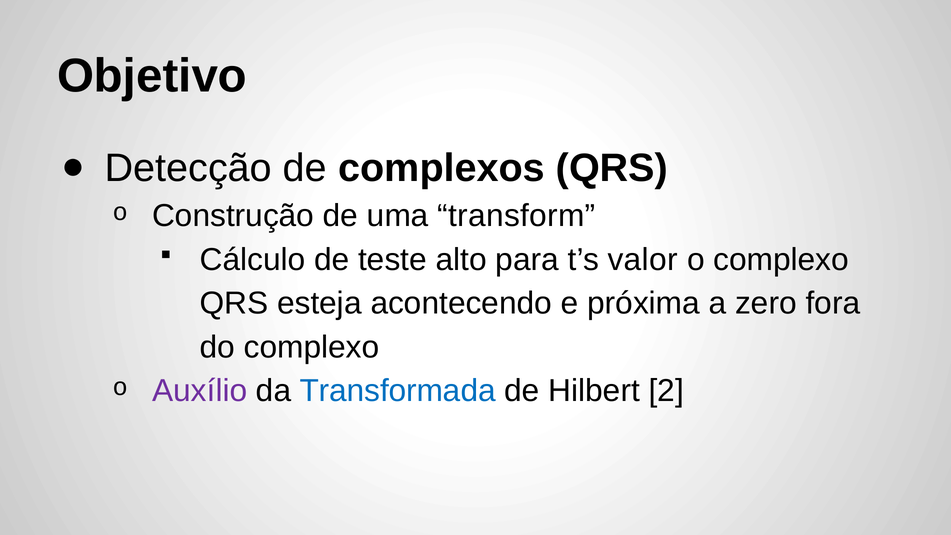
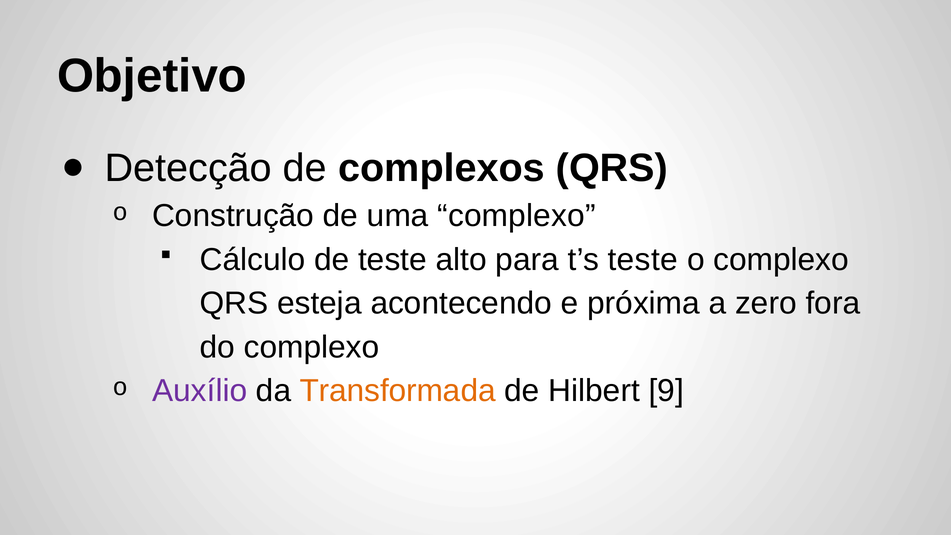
uma transform: transform -> complexo (516, 216)
t’s valor: valor -> teste (643, 260)
Transformada colour: blue -> orange (398, 391)
2: 2 -> 9 (666, 391)
